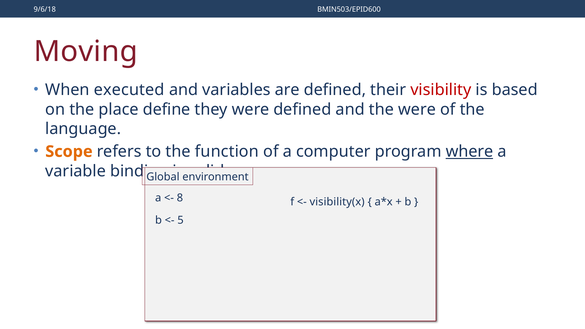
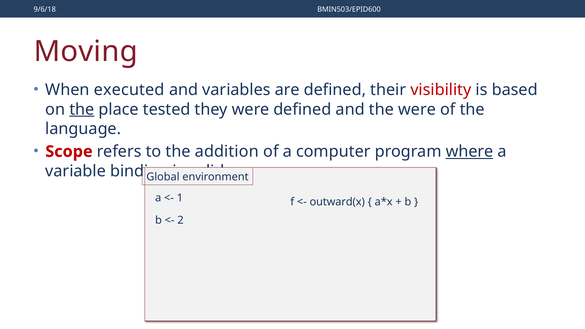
the underline: none -> present (82, 109)
define: define -> tested (167, 109)
Scope colour: orange -> red (69, 152)
function: function -> addition (227, 152)
8: 8 -> 1 (180, 198)
visibility(x: visibility(x -> outward(x (337, 202)
5: 5 -> 2 (180, 220)
